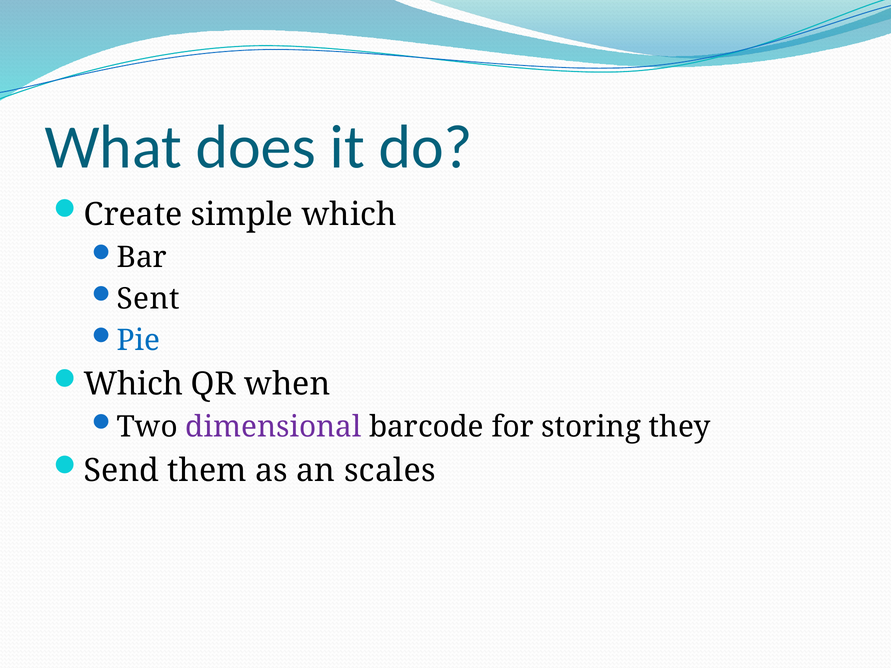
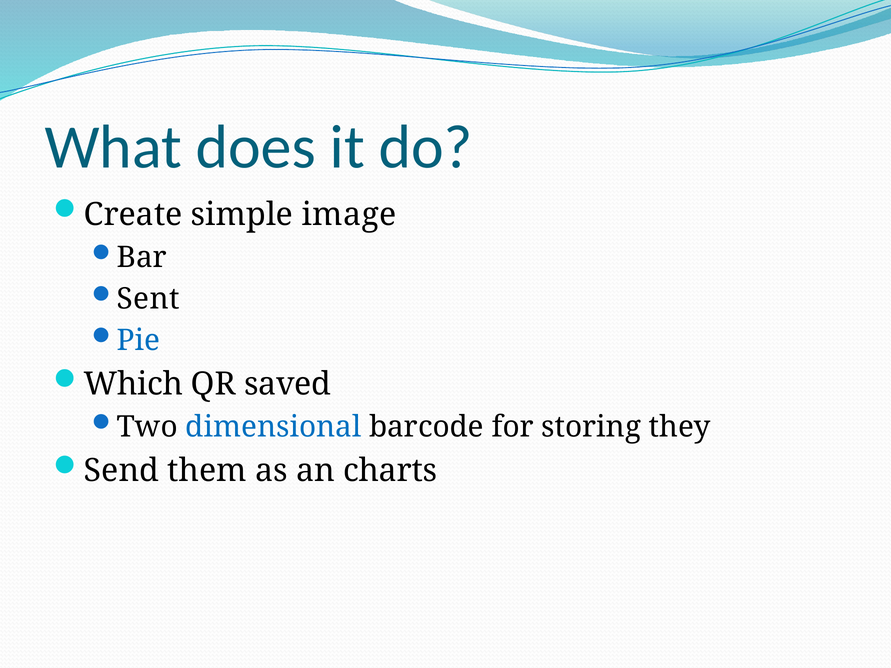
simple which: which -> image (349, 215)
when: when -> saved (287, 384)
dimensional colour: purple -> blue (273, 427)
scales: scales -> charts (390, 471)
